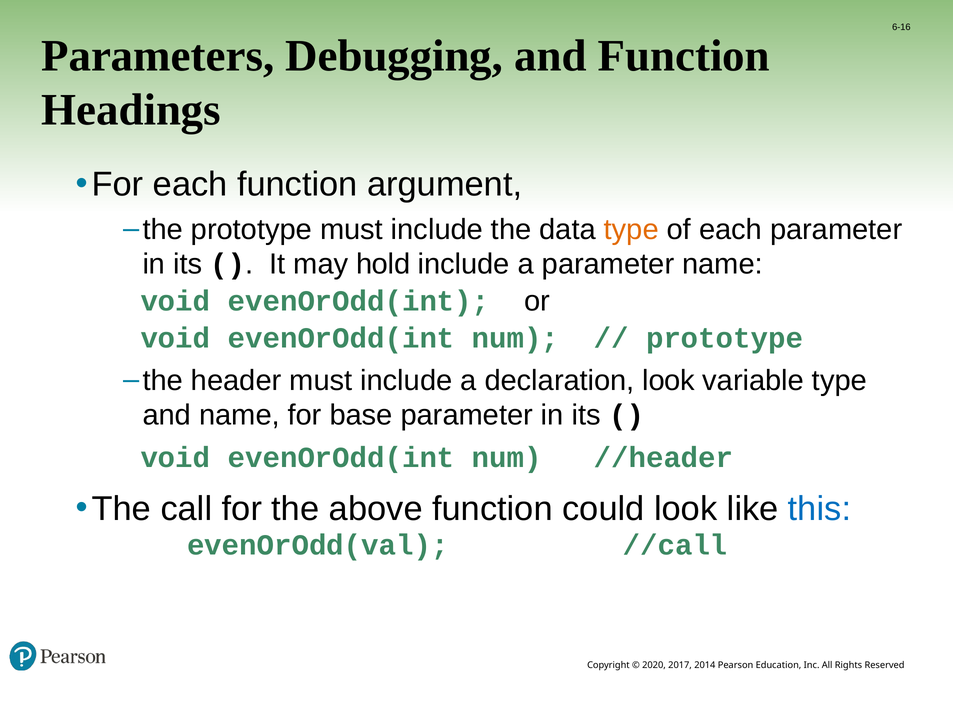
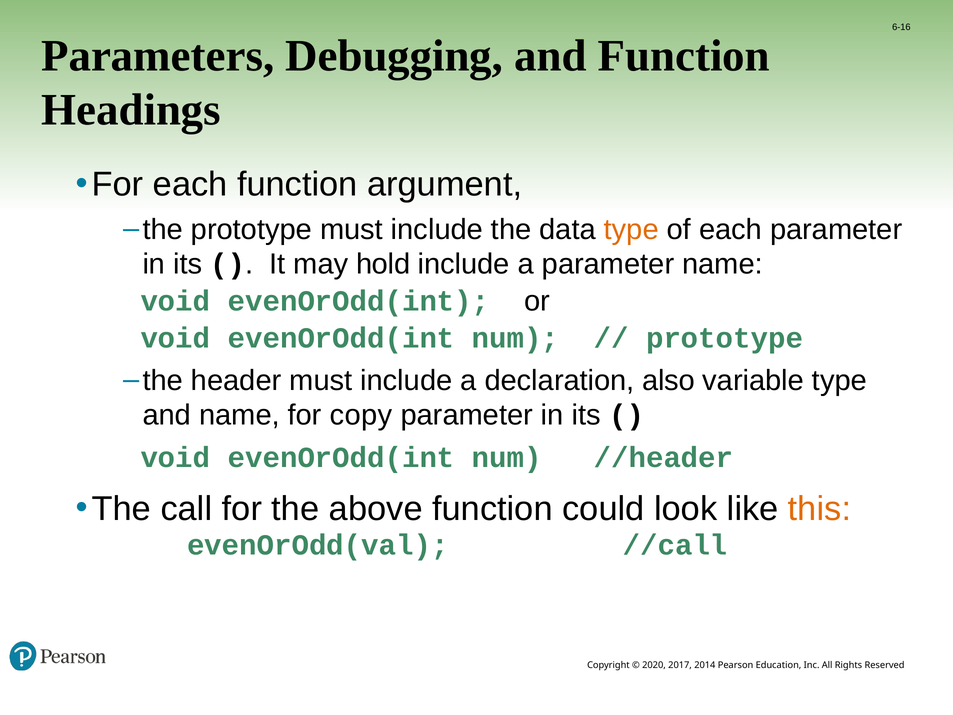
declaration look: look -> also (669, 381)
base: base -> copy (361, 415)
this colour: blue -> orange (820, 509)
